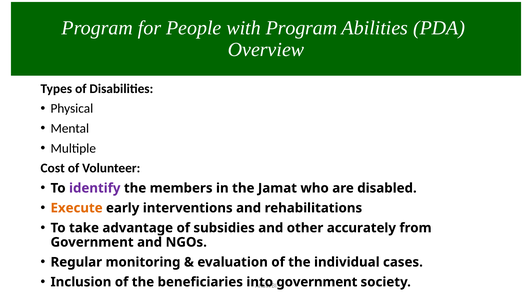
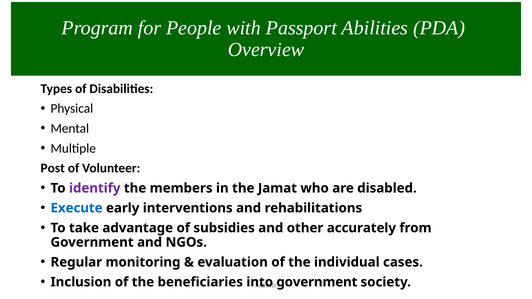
with Program: Program -> Passport (301, 28)
Cost: Cost -> Post (53, 168)
Execute colour: orange -> blue (77, 208)
